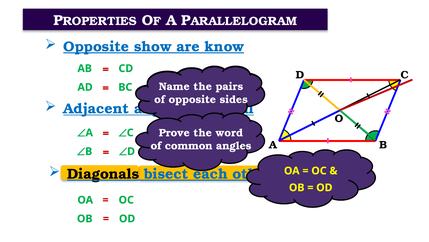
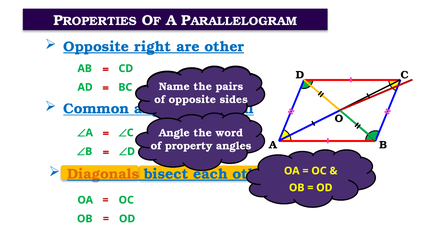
show: show -> right (153, 47)
are know: know -> other (224, 47)
Adjacent: Adjacent -> Common (96, 109)
Prove: Prove -> Angle (174, 133)
common: common -> property (189, 145)
Diagonals colour: black -> orange (103, 174)
